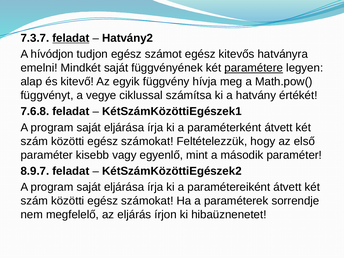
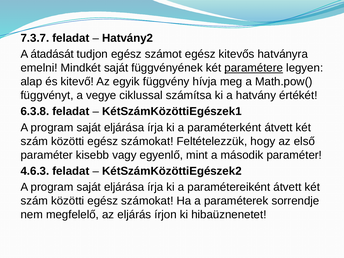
feladat underline: present -> none (71, 38)
hívódjon: hívódjon -> átadását (52, 54)
7.6.8: 7.6.8 -> 6.3.8 (35, 111)
8.9.7: 8.9.7 -> 4.6.3 (35, 171)
